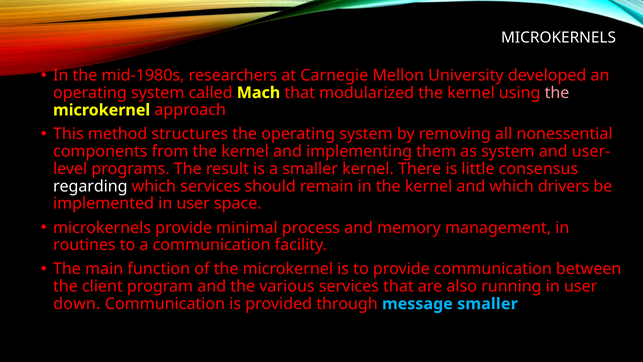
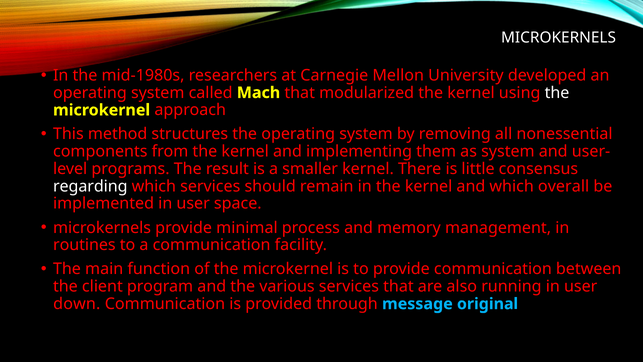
the colour: pink -> white (557, 93)
drivers: drivers -> overall (564, 186)
message smaller: smaller -> original (488, 304)
